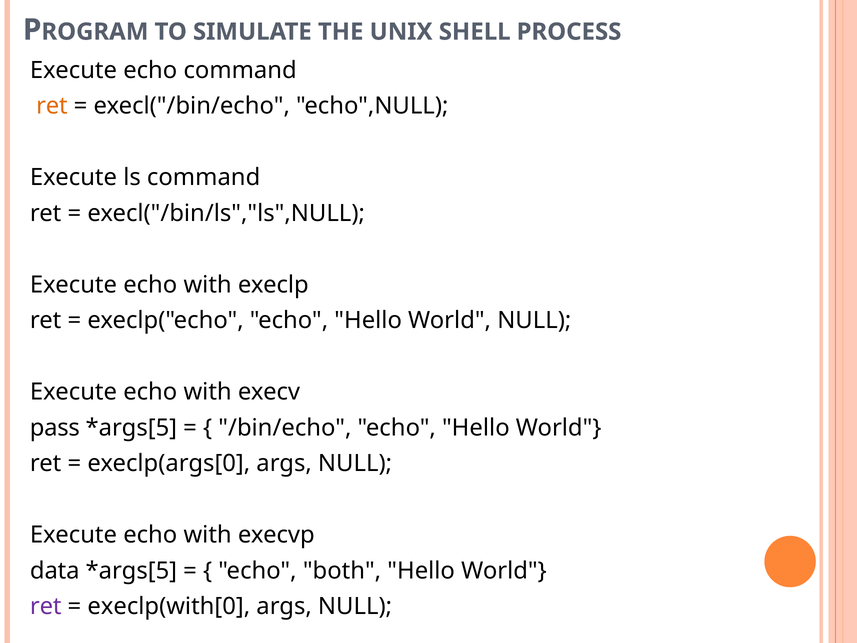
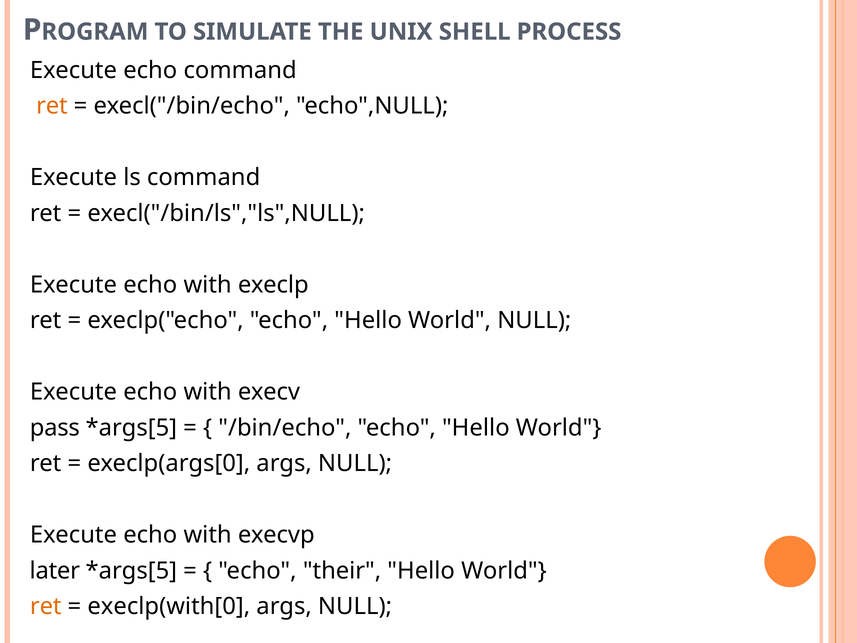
data: data -> later (55, 570)
both: both -> their (342, 570)
ret colour: purple -> orange (46, 606)
